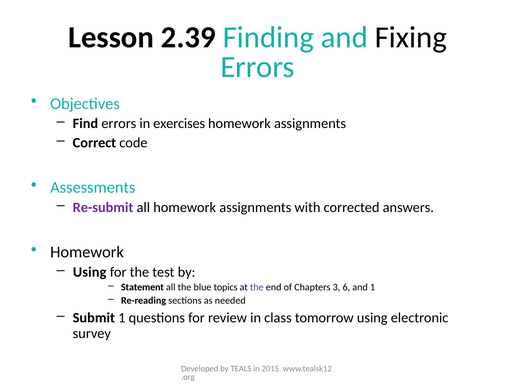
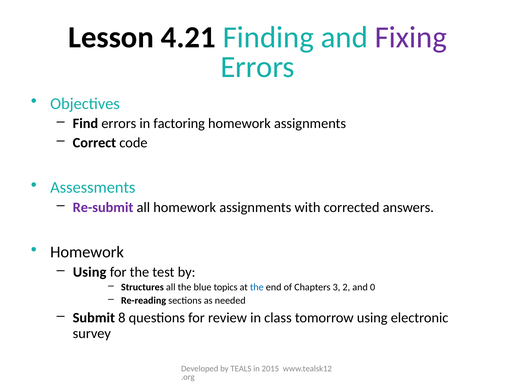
2.39: 2.39 -> 4.21 (188, 37)
Fixing colour: black -> purple (411, 37)
exercises: exercises -> factoring (179, 124)
Statement: Statement -> Structures (142, 287)
the colour: purple -> blue (257, 287)
6: 6 -> 2 (346, 287)
and 1: 1 -> 0 (373, 287)
Submit 1: 1 -> 8 (122, 318)
